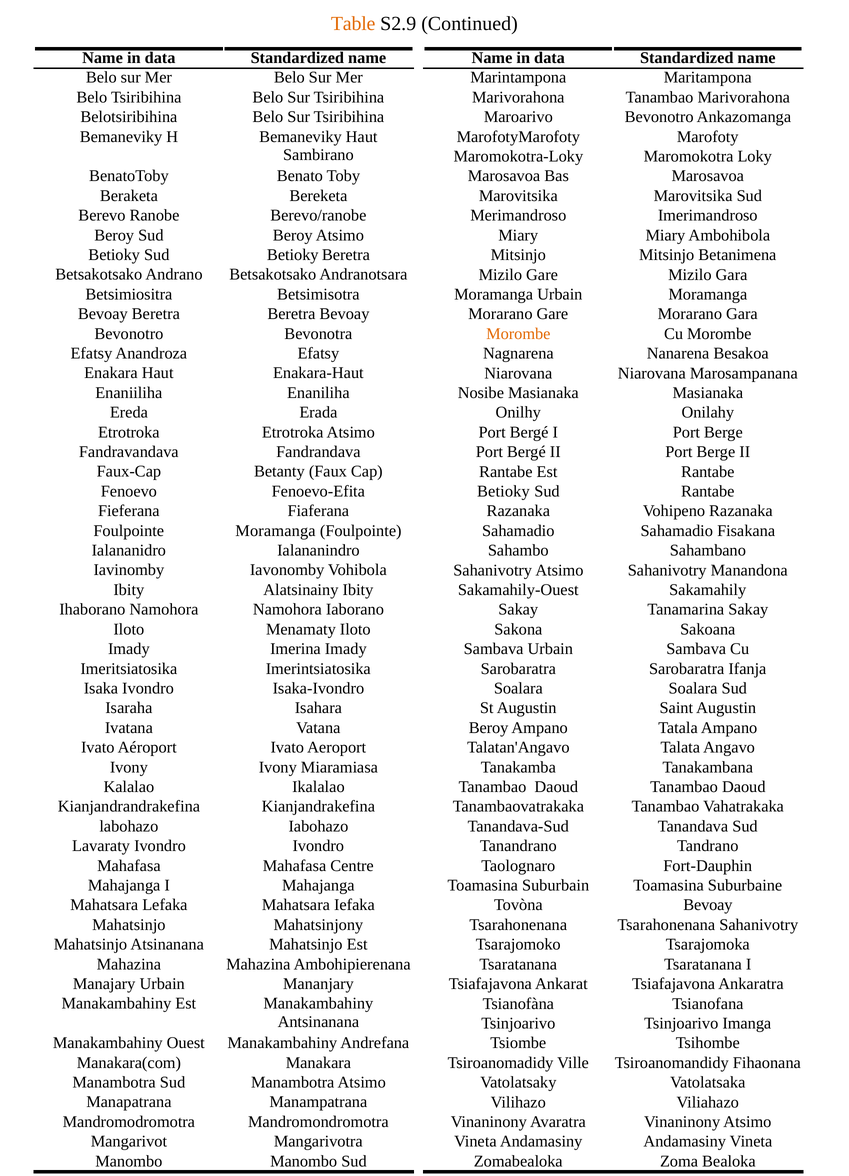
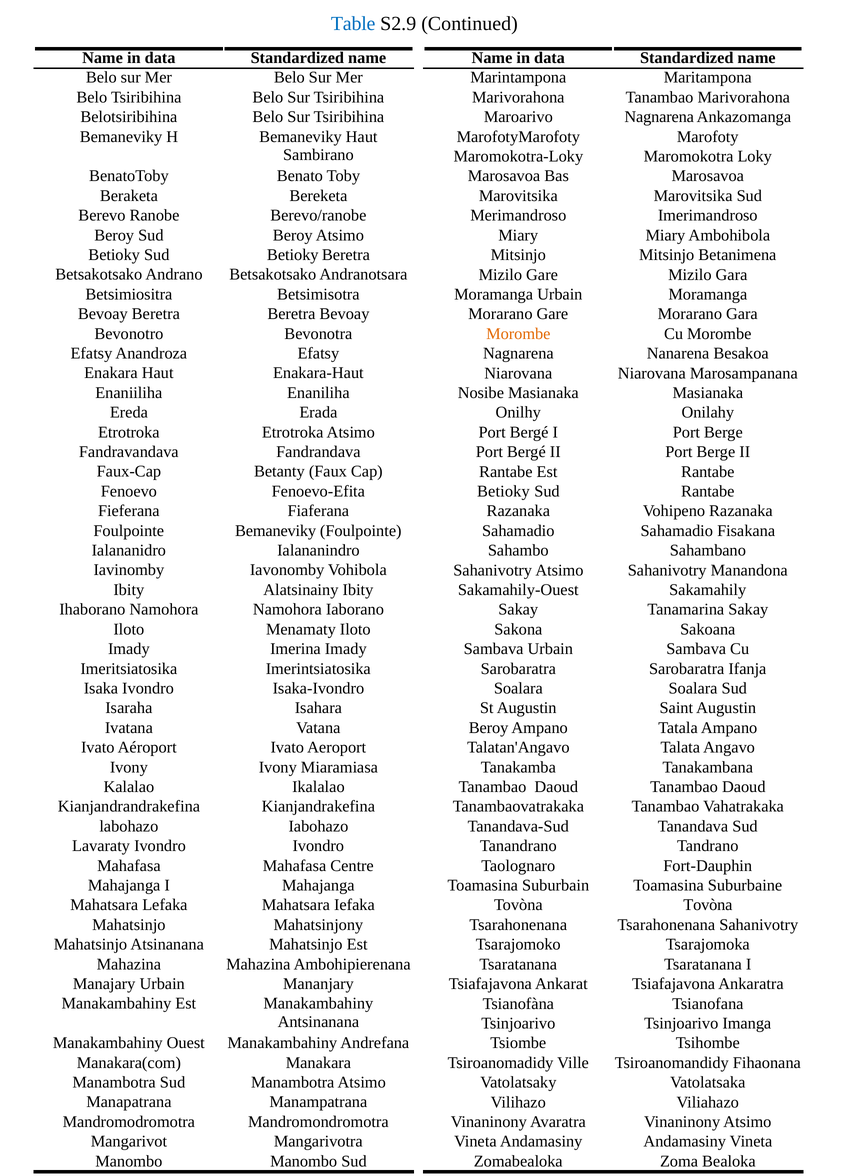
Table colour: orange -> blue (353, 24)
Maroarivo Bevonotro: Bevonotro -> Nagnarena (659, 117)
Foulpointe Moramanga: Moramanga -> Bemaneviky (276, 530)
Tovòna Bevoay: Bevoay -> Tovòna (708, 905)
